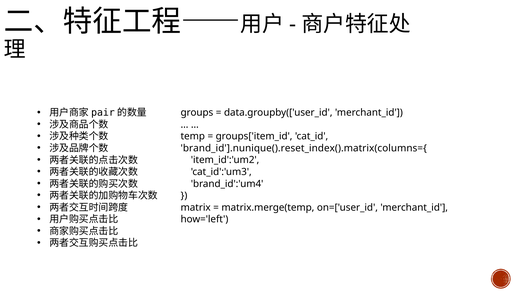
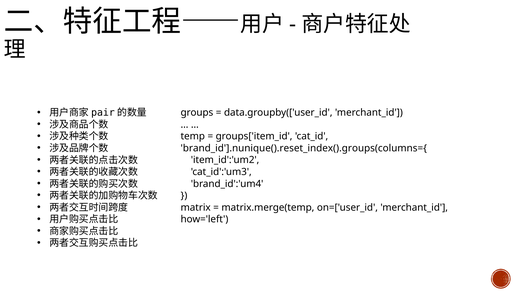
brand_id'].nunique().reset_index().matrix(columns={: brand_id'].nunique().reset_index().matrix(columns={ -> brand_id'].nunique().reset_index().groups(columns={ (304, 148)
